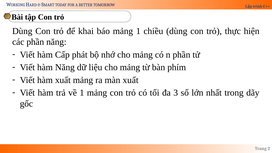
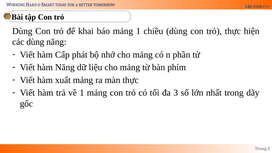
các phần: phần -> dùng (35, 42)
màn xuất: xuất -> thực (131, 80)
